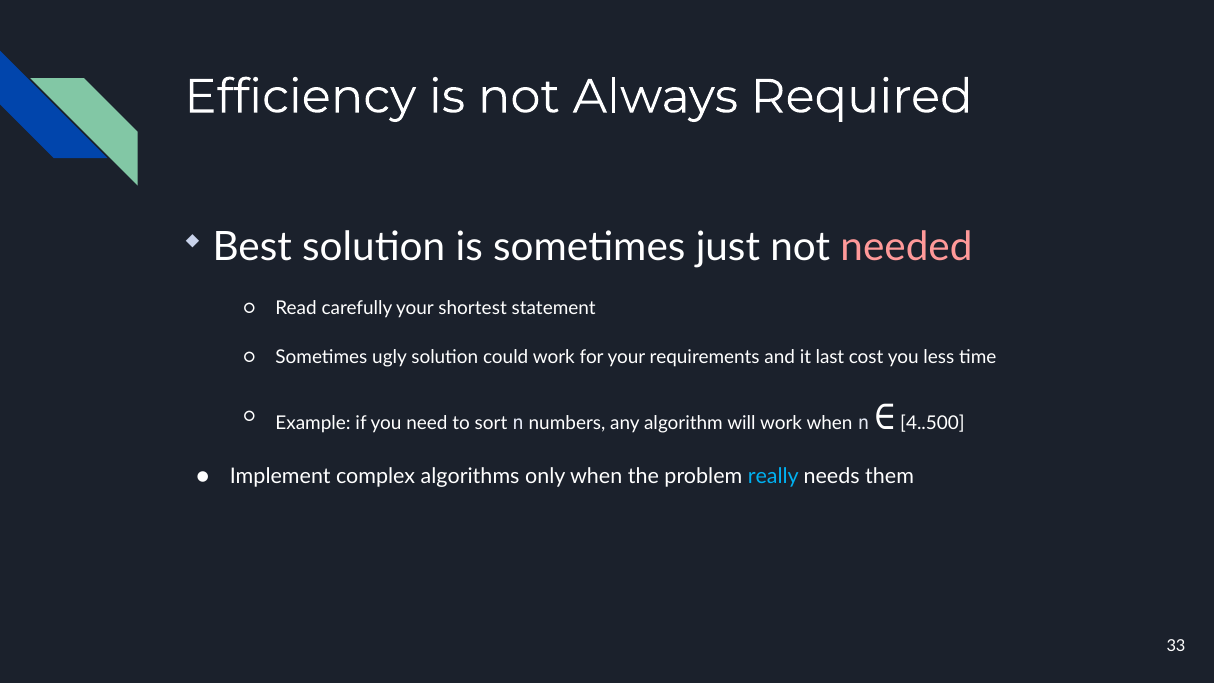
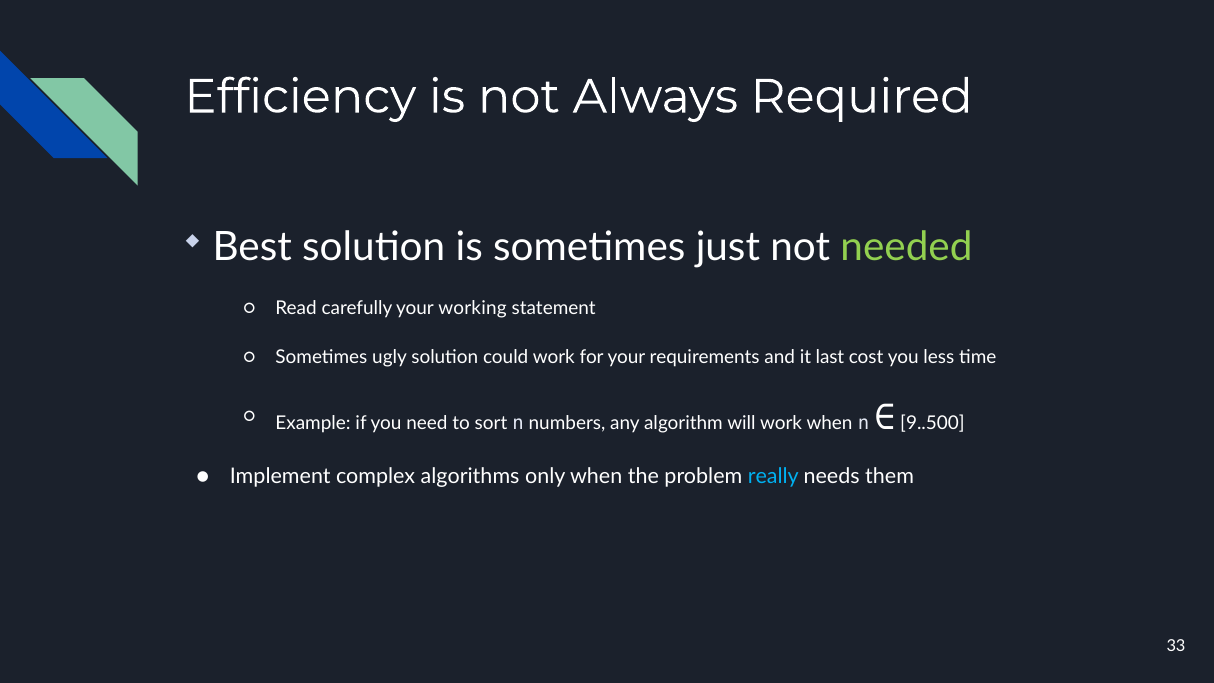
needed colour: pink -> light green (906, 247)
shortest: shortest -> working (472, 308)
4..500: 4..500 -> 9..500 (932, 423)
